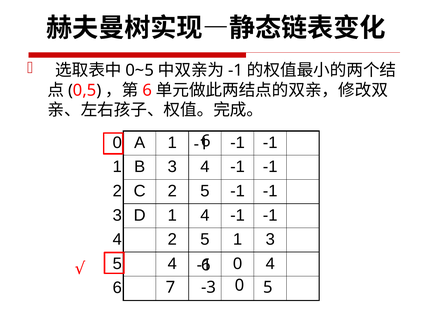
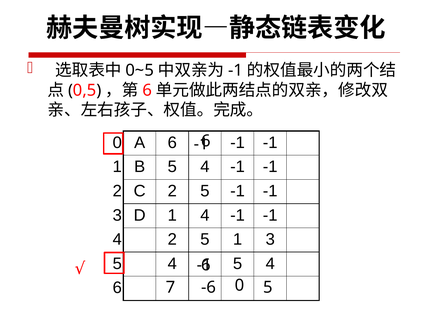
A 1: 1 -> 6 (172, 143)
B 3: 3 -> 5 (172, 167)
0: 0 -> 5 (238, 264)
-3: -3 -> -6 (208, 288)
